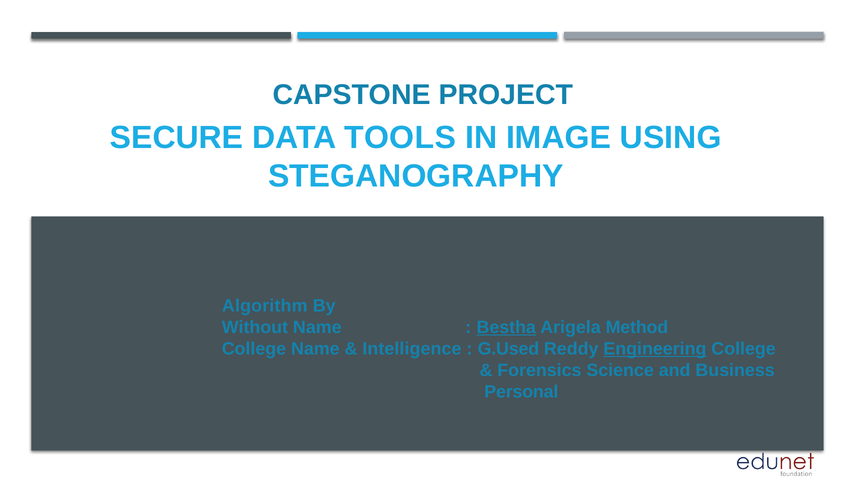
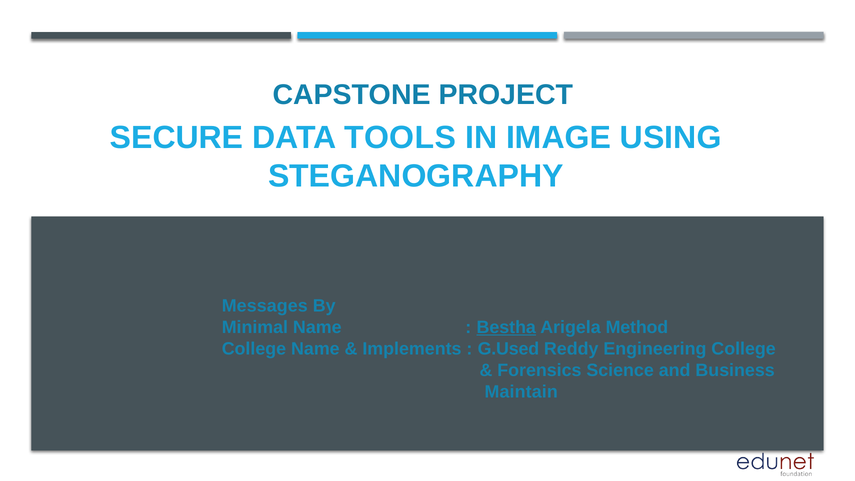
Algorithm: Algorithm -> Messages (265, 306)
Without: Without -> Minimal (255, 327)
Intelligence: Intelligence -> Implements (412, 349)
Engineering underline: present -> none (655, 349)
Personal: Personal -> Maintain (521, 392)
